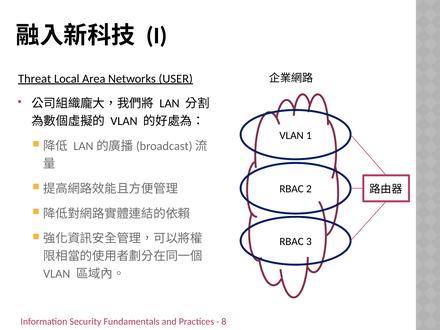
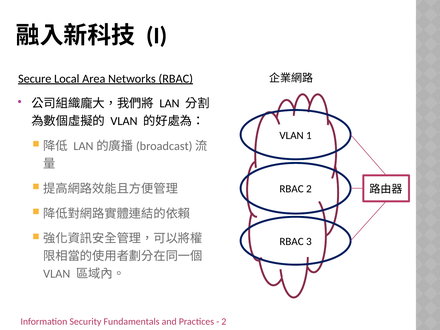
Threat: Threat -> Secure (35, 79)
Networks USER: USER -> RBAC (176, 79)
8: 8 -> 2 (224, 322)
